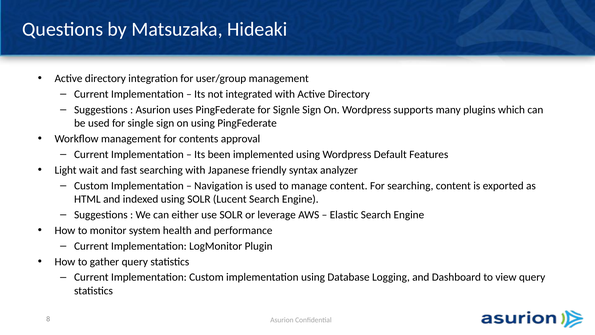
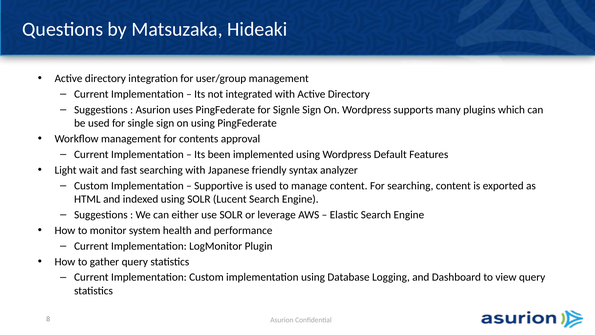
Navigation: Navigation -> Supportive (219, 186)
